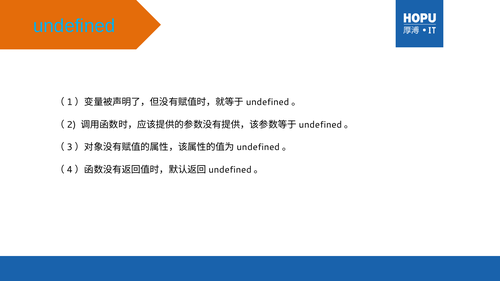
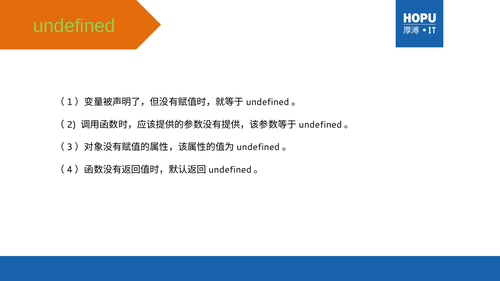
undefined colour: light blue -> light green (74, 26)
